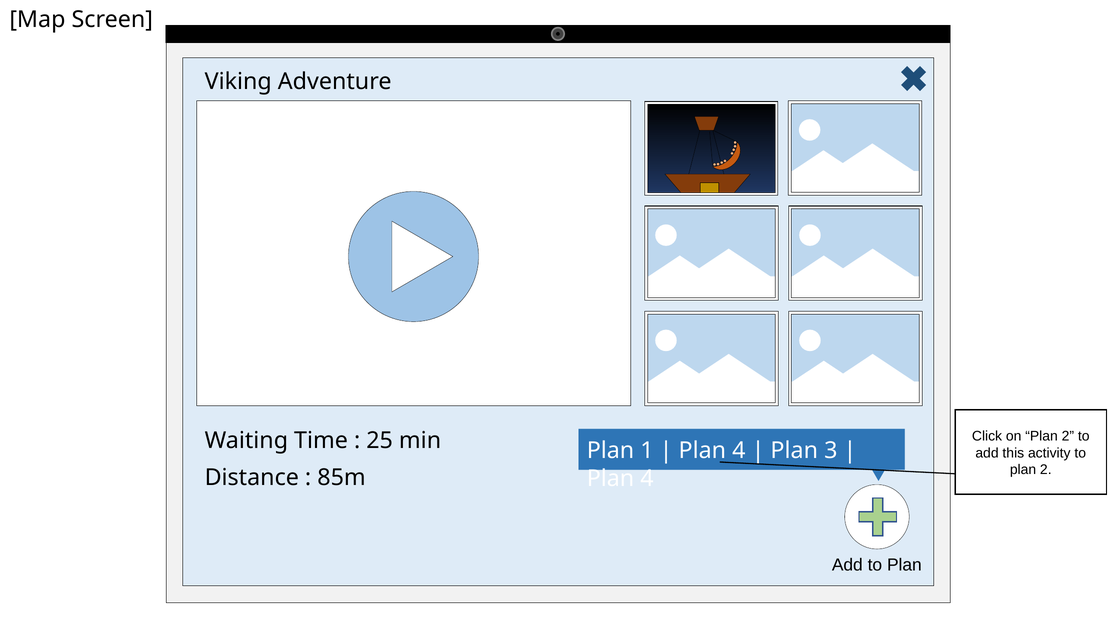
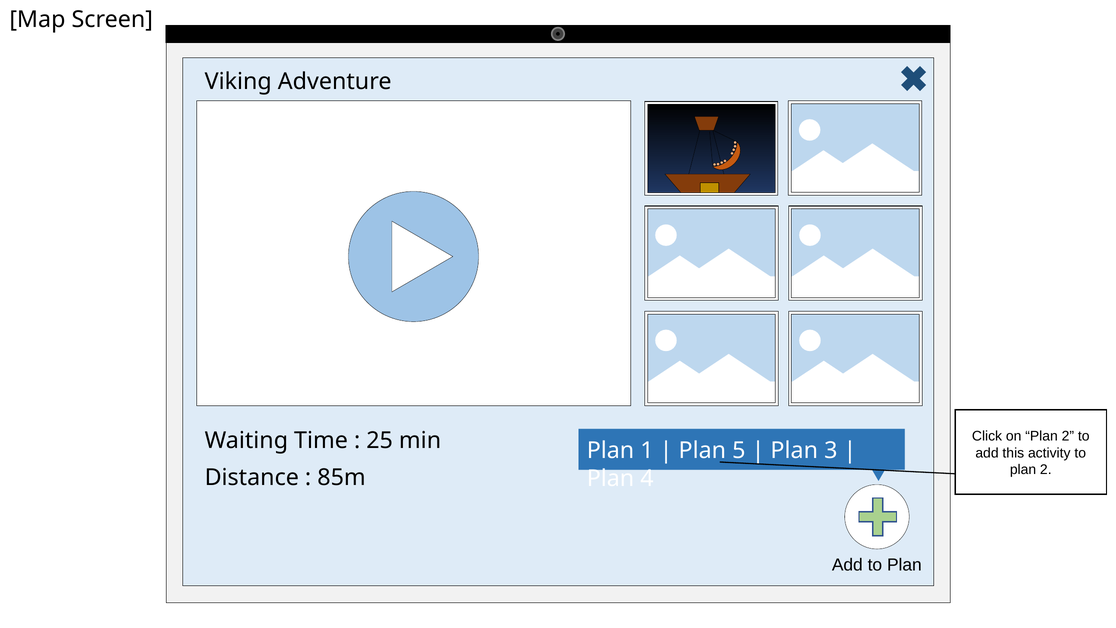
4: 4 -> 5 (739, 450)
